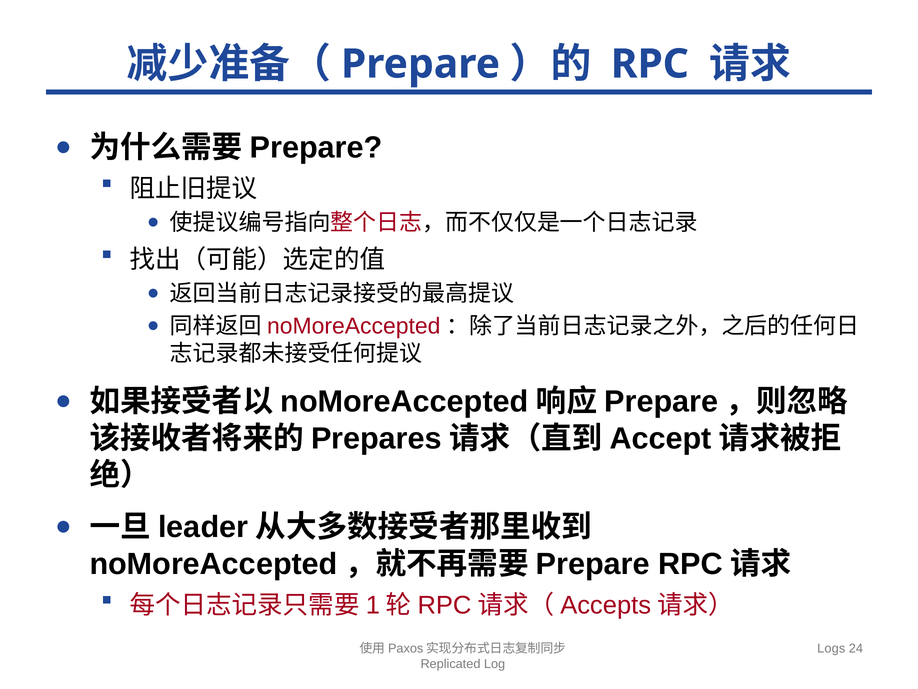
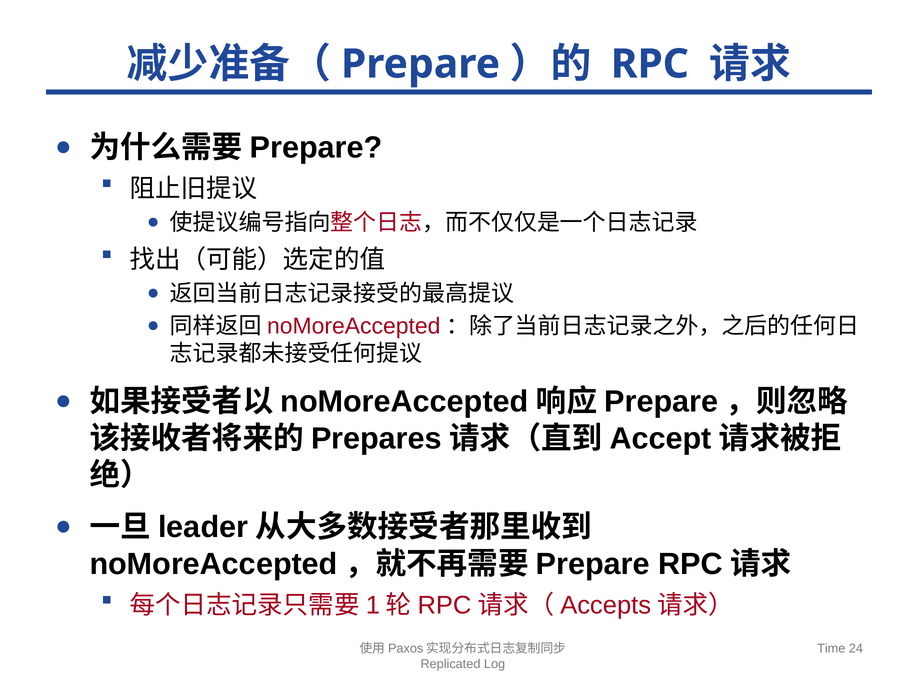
Logs: Logs -> Time (831, 648)
